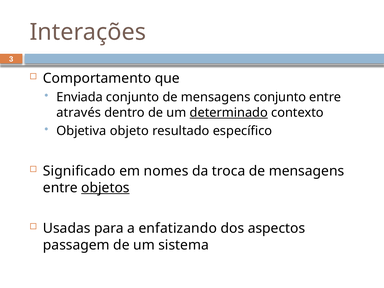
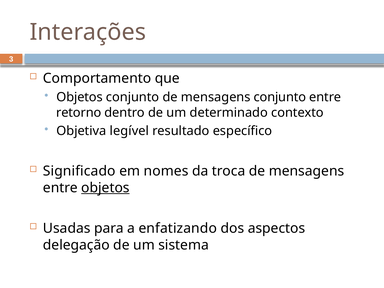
Enviada: Enviada -> Objetos (80, 97)
através: através -> retorno (79, 113)
determinado underline: present -> none (229, 113)
objeto: objeto -> legível (129, 131)
passagem: passagem -> delegação (76, 245)
